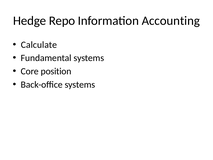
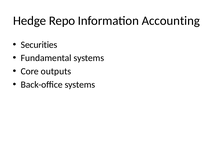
Calculate: Calculate -> Securities (39, 45)
position: position -> outputs (56, 71)
